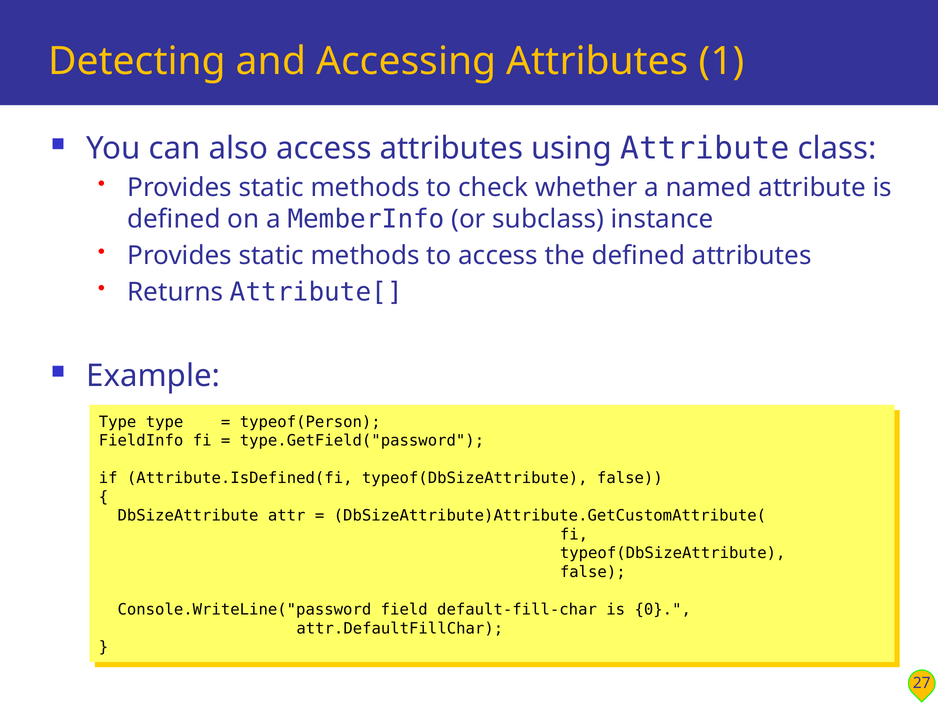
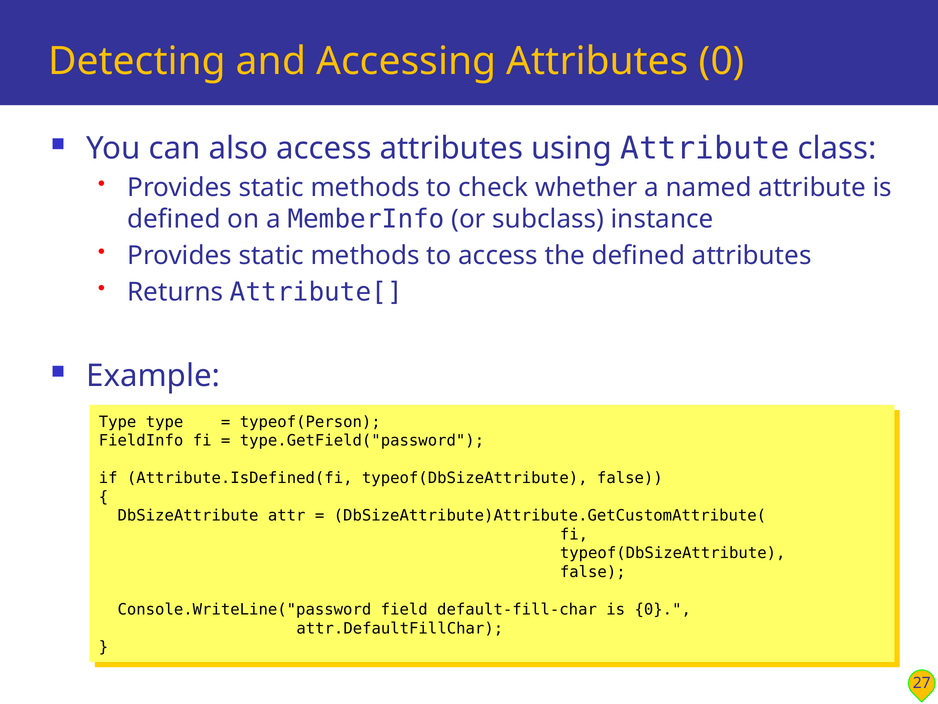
Attributes 1: 1 -> 0 (722, 61)
